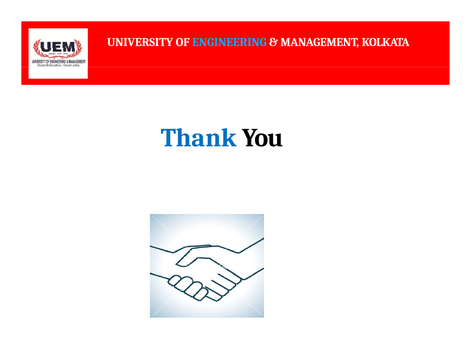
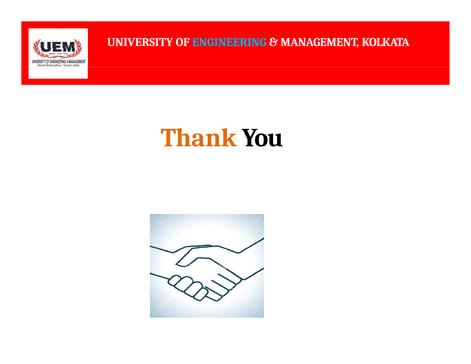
Thank colour: blue -> orange (199, 138)
